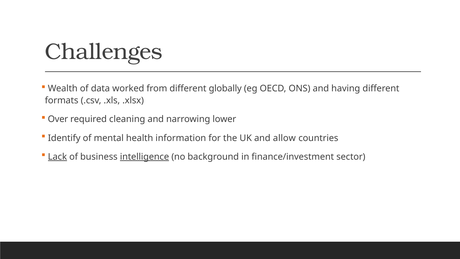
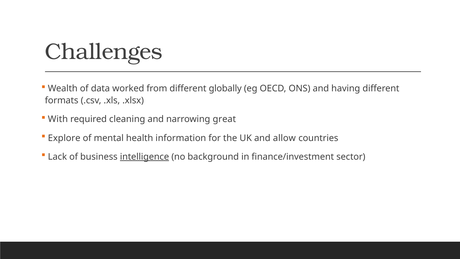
Over: Over -> With (58, 119)
lower: lower -> great (224, 119)
Identify: Identify -> Explore (64, 138)
Lack underline: present -> none (57, 157)
